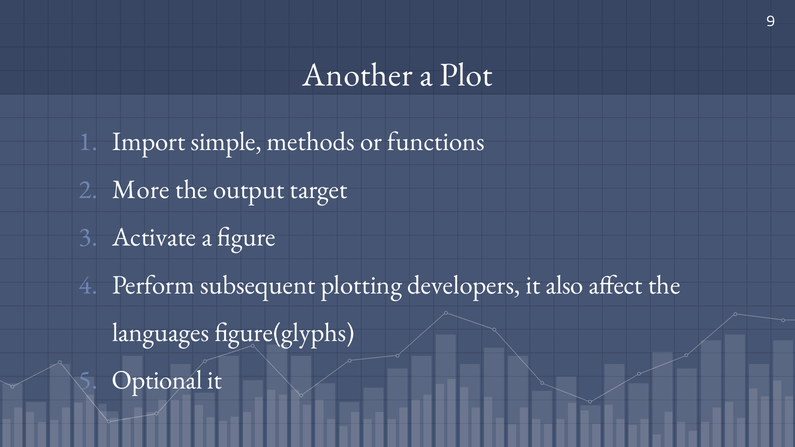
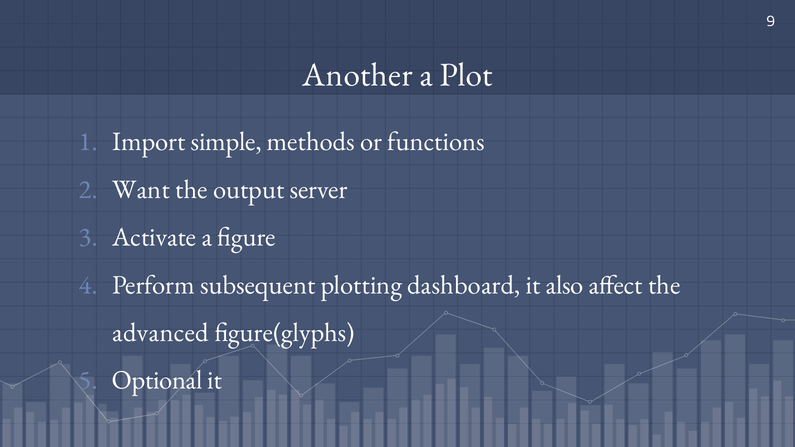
More: More -> Want (141, 190)
target: target -> server (319, 190)
developers: developers -> dashboard (464, 285)
languages: languages -> advanced (161, 333)
